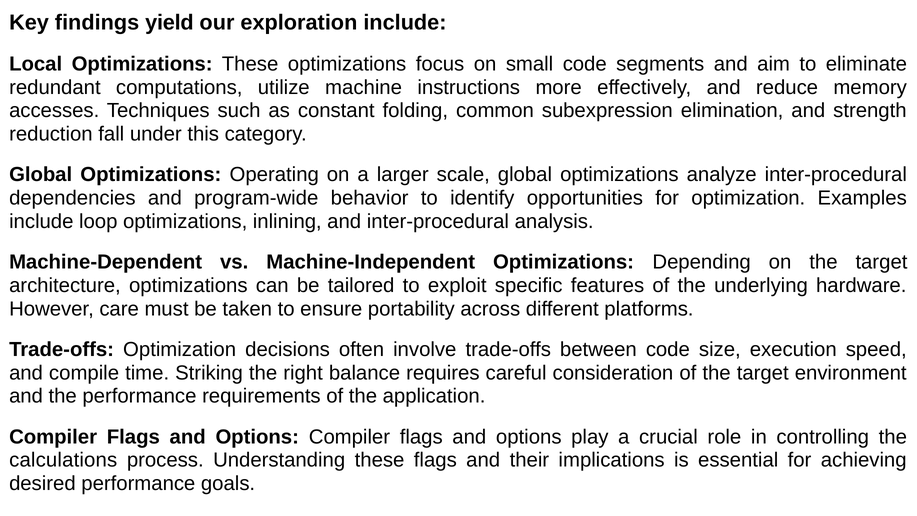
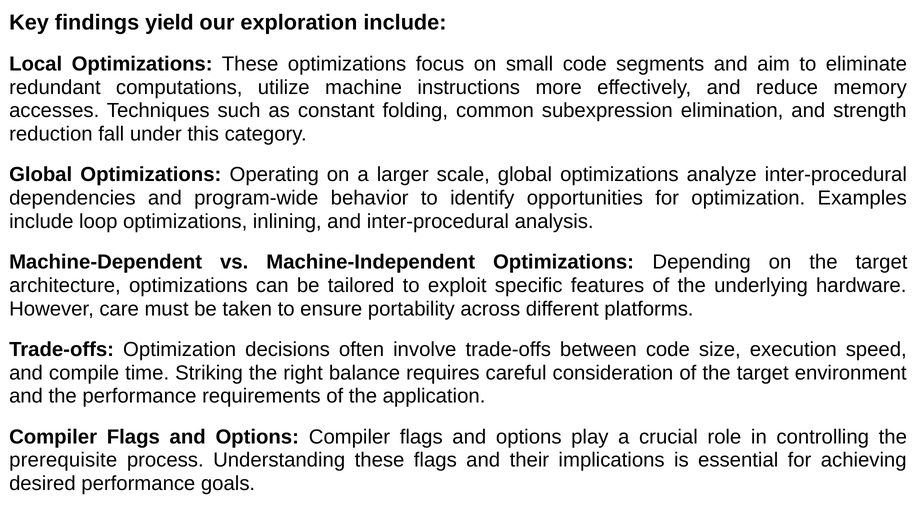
calculations: calculations -> prerequisite (63, 460)
